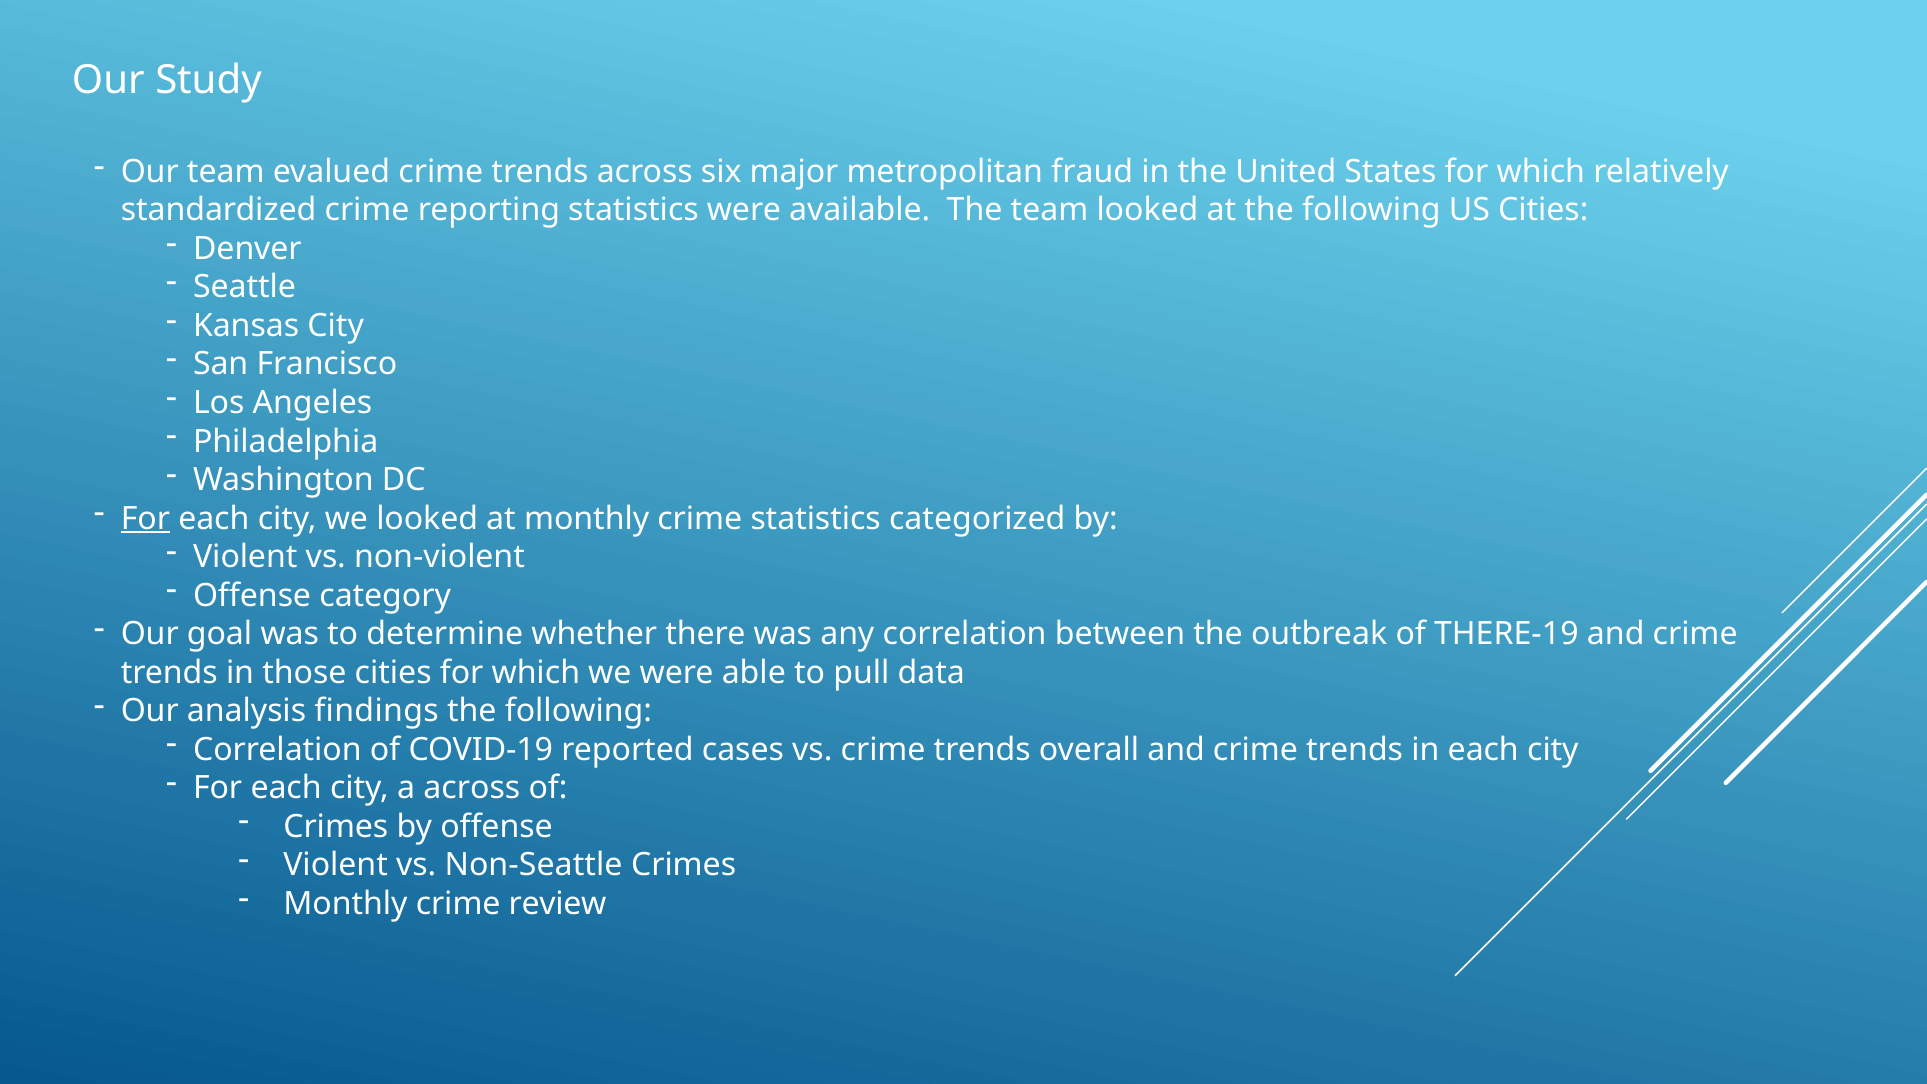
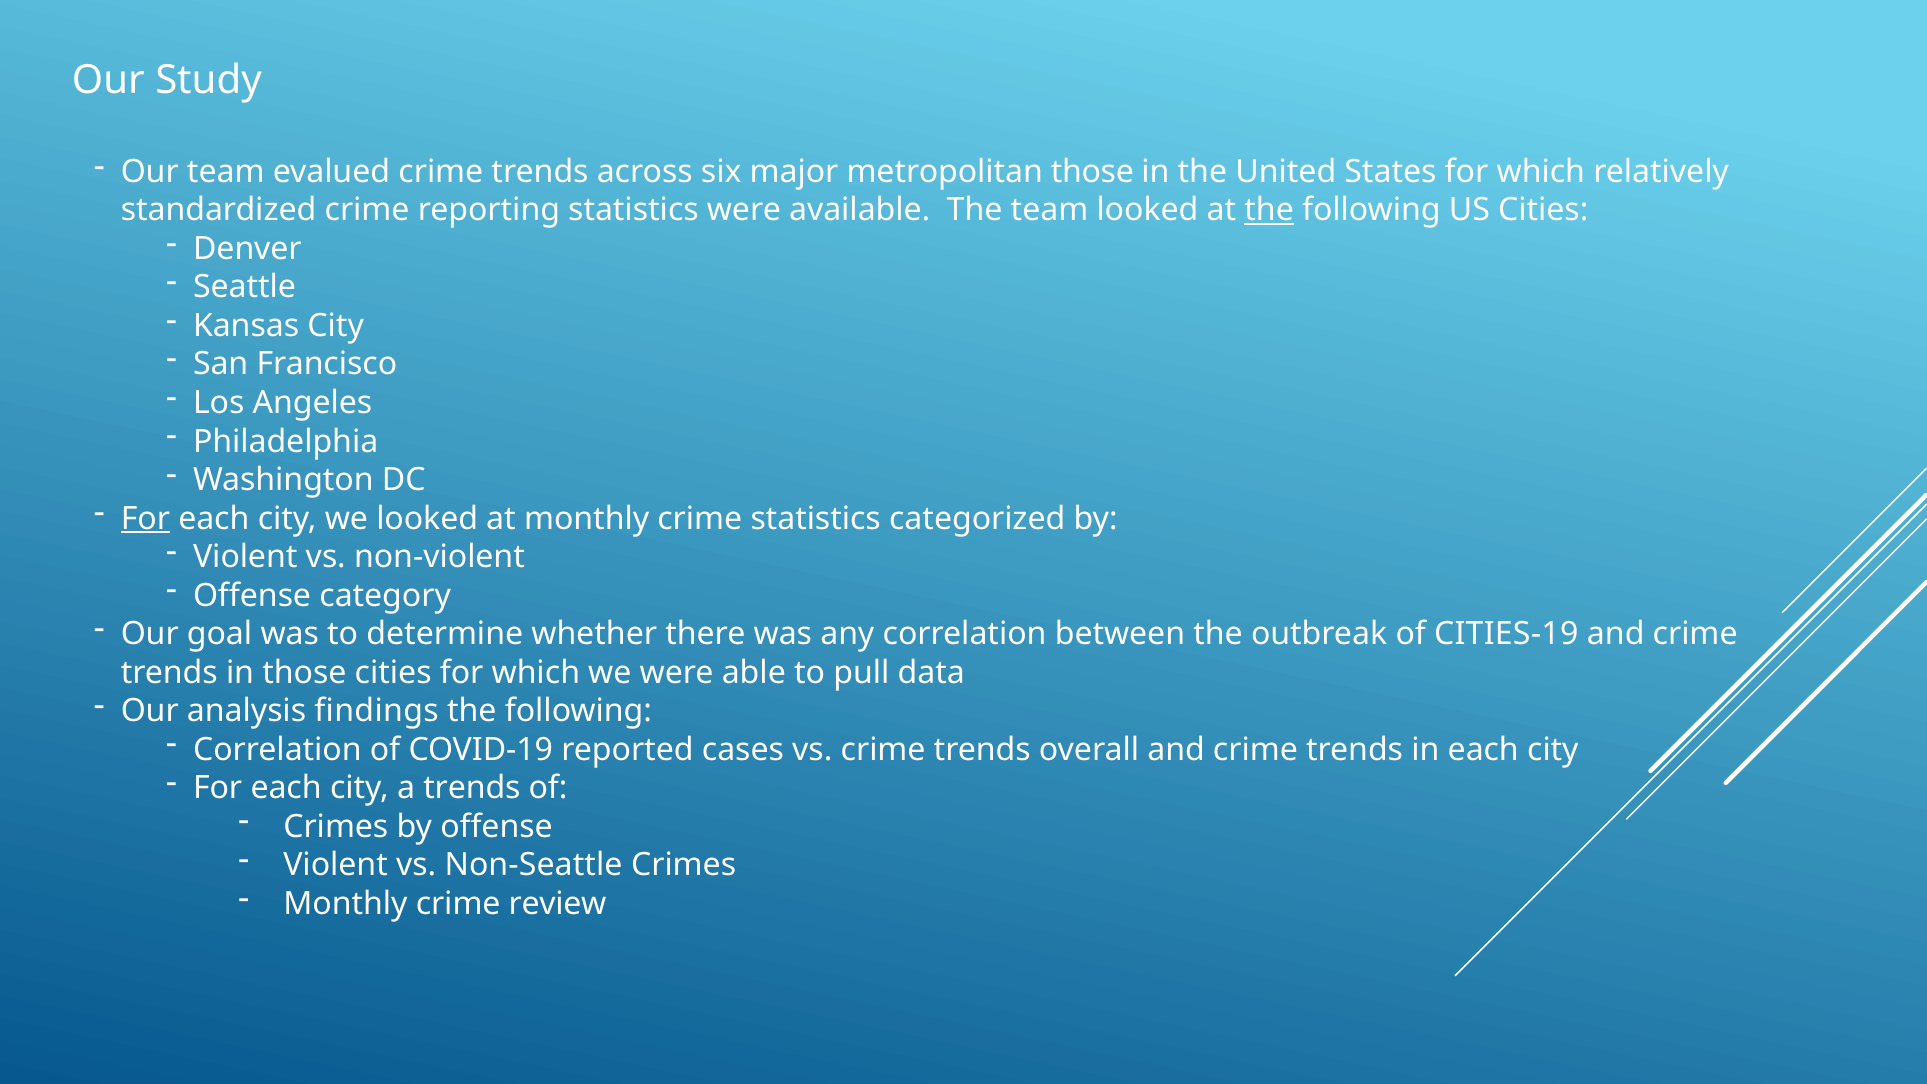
metropolitan fraud: fraud -> those (1092, 172)
the underline: none -> present (1269, 210)
THERE-19: THERE-19 -> CITIES-19 (1506, 634)
a across: across -> trends (472, 788)
